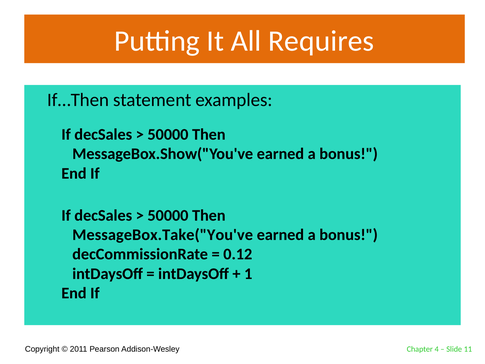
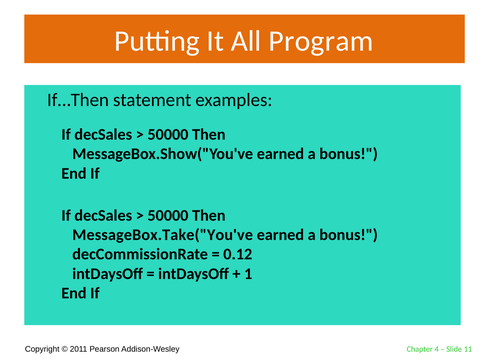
Requires: Requires -> Program (321, 41)
